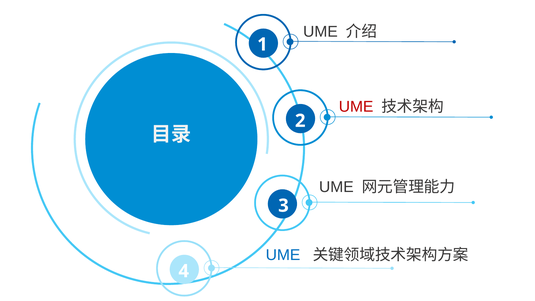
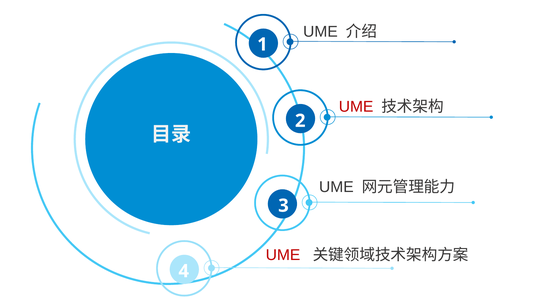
UME colour: blue -> red (283, 255)
